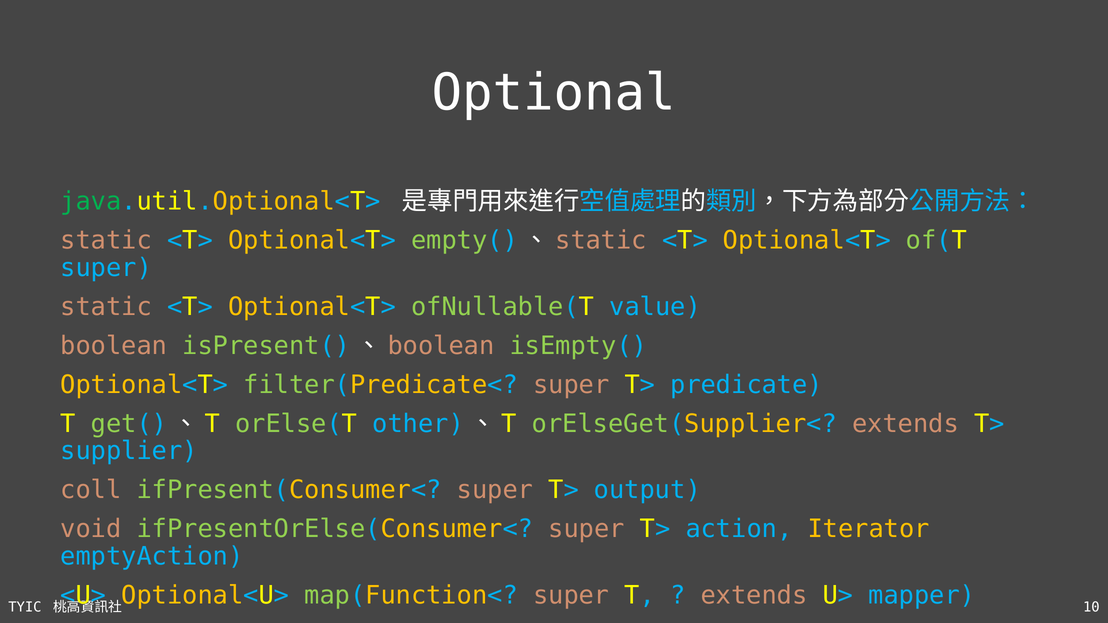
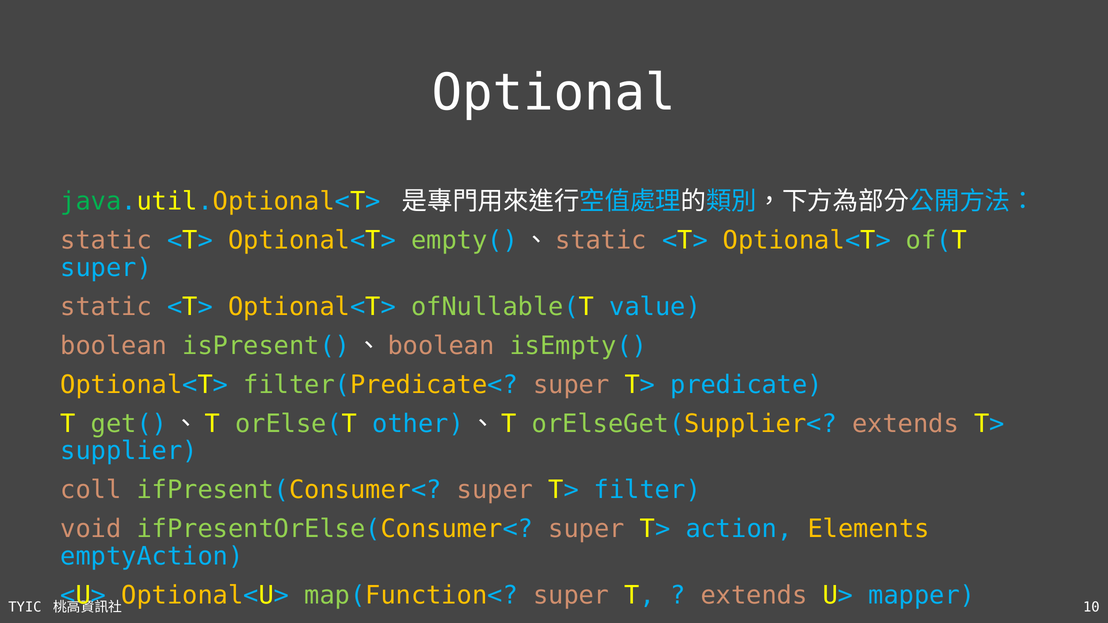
output: output -> filter (647, 490)
Iterator: Iterator -> Elements (869, 529)
